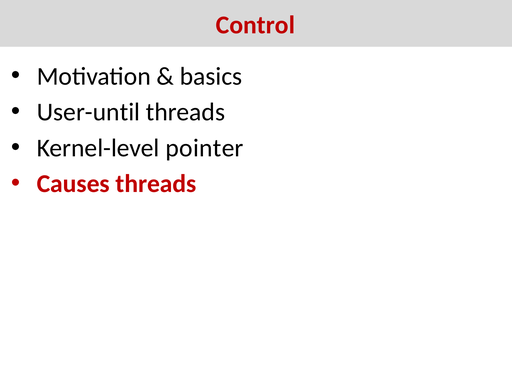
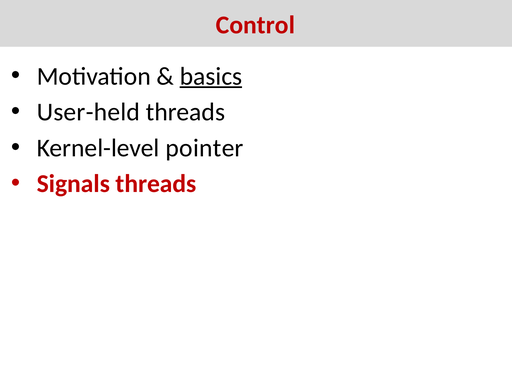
basics underline: none -> present (211, 76)
User-until: User-until -> User-held (88, 112)
Causes: Causes -> Signals (73, 184)
